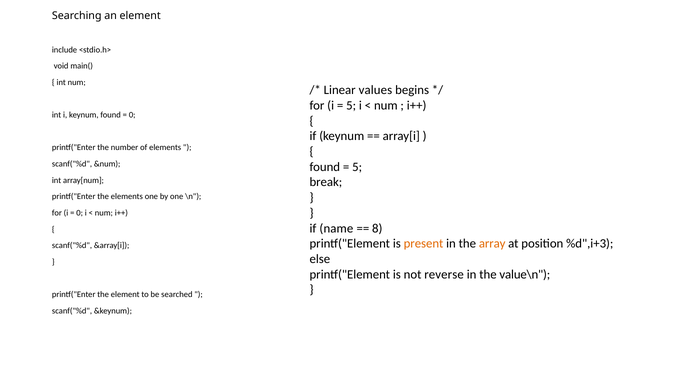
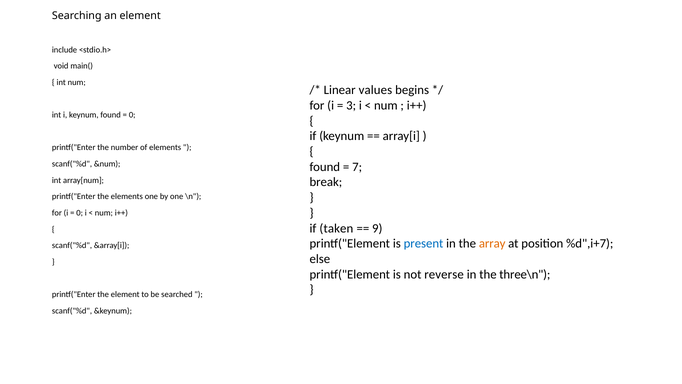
5: 5 -> 3 (351, 105)
5: 5 -> 7 (357, 167)
name: name -> taken (336, 228)
8: 8 -> 9 (377, 228)
present colour: orange -> blue (424, 243)
%d",i+3: %d",i+3 -> %d",i+7 (590, 243)
value\n: value\n -> three\n (525, 274)
